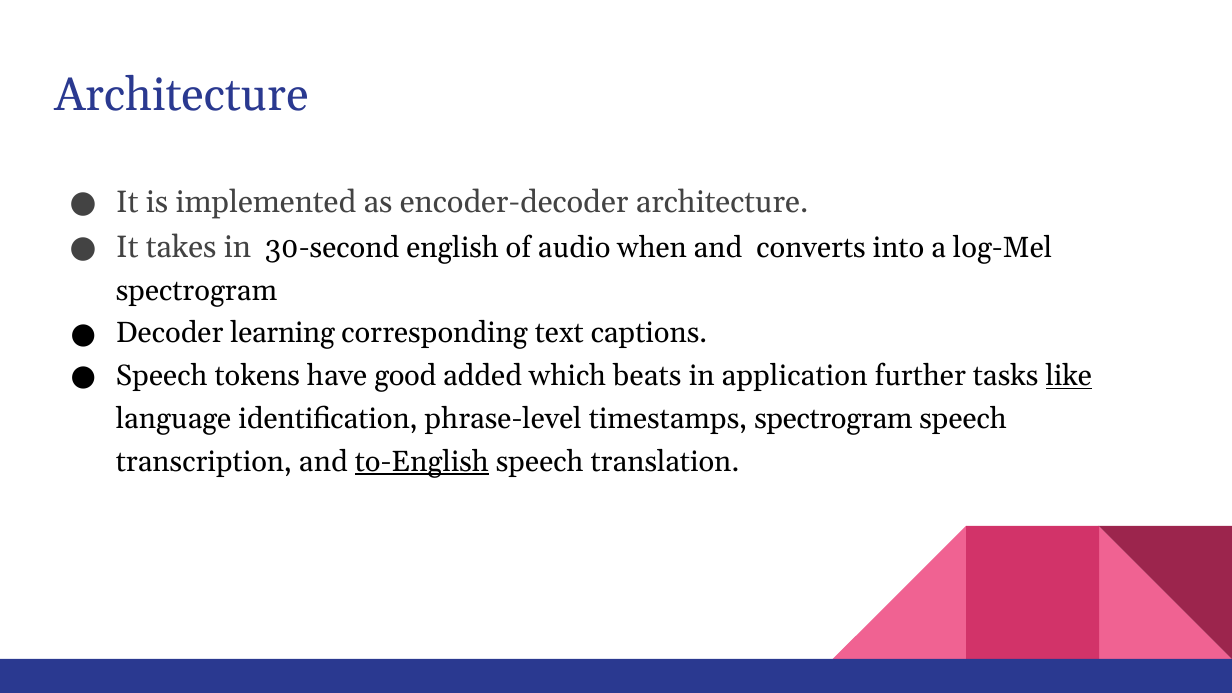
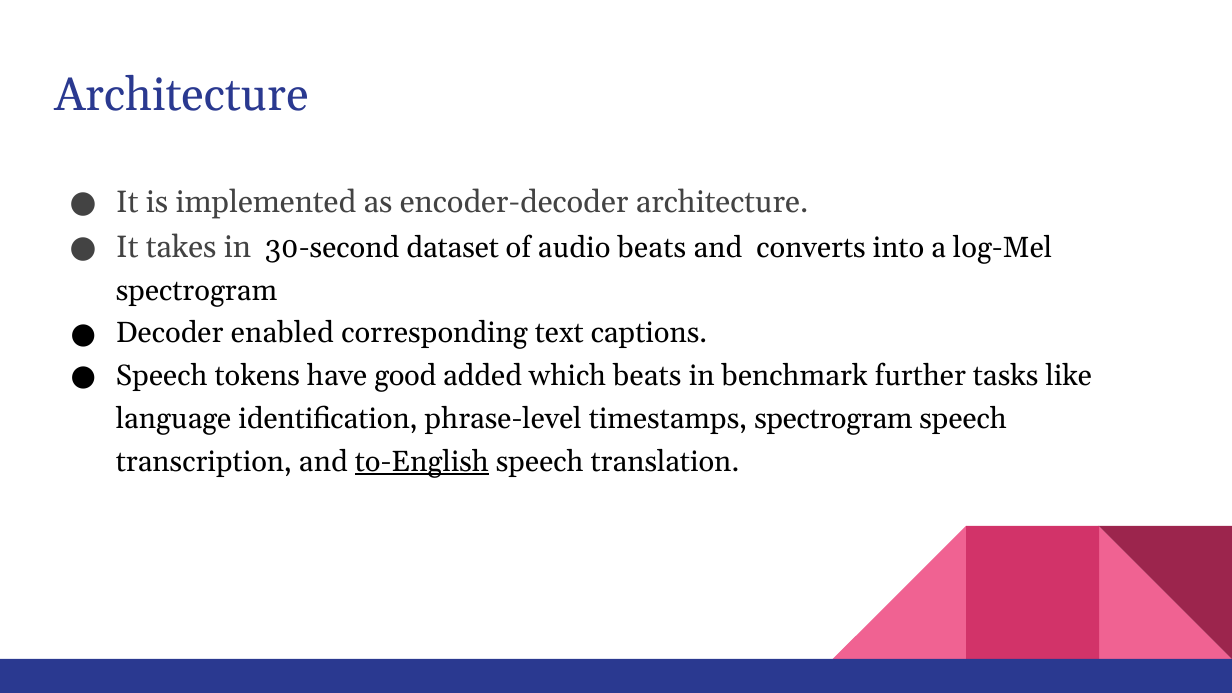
english: english -> dataset (453, 248)
audio when: when -> beats (652, 248)
learning: learning -> enabled (282, 333)
application: application -> benchmark (795, 376)
like underline: present -> none (1069, 376)
